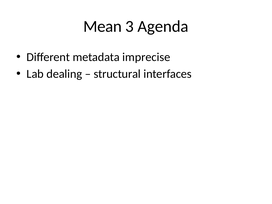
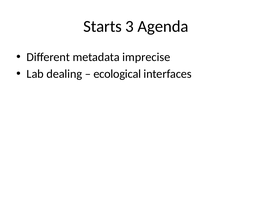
Mean: Mean -> Starts (103, 26)
structural: structural -> ecological (117, 74)
